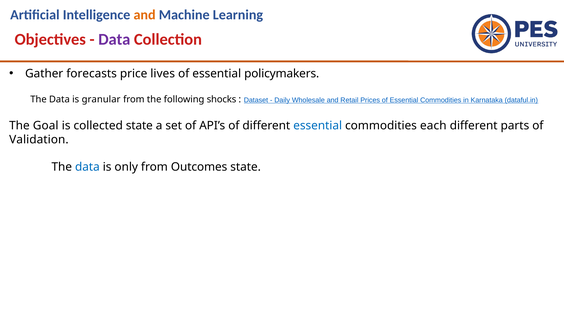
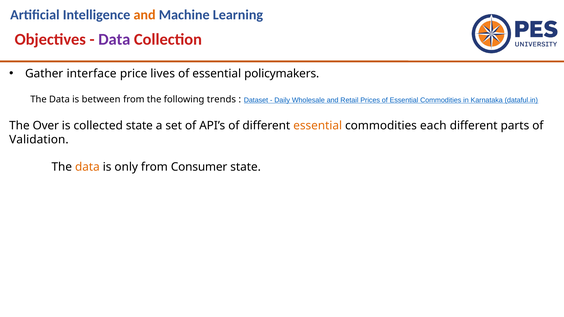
forecasts: forecasts -> interface (92, 74)
granular: granular -> between (101, 99)
shocks: shocks -> trends (221, 99)
Goal: Goal -> Over (46, 126)
essential colour: blue -> orange (318, 126)
data colour: blue -> orange (87, 167)
Outcomes: Outcomes -> Consumer (199, 167)
